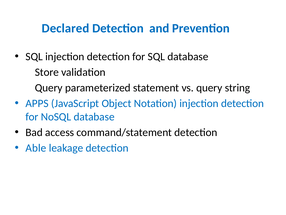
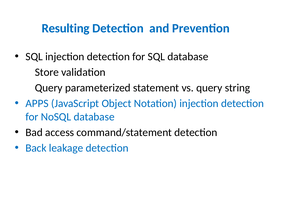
Declared: Declared -> Resulting (66, 28)
Able: Able -> Back (36, 148)
